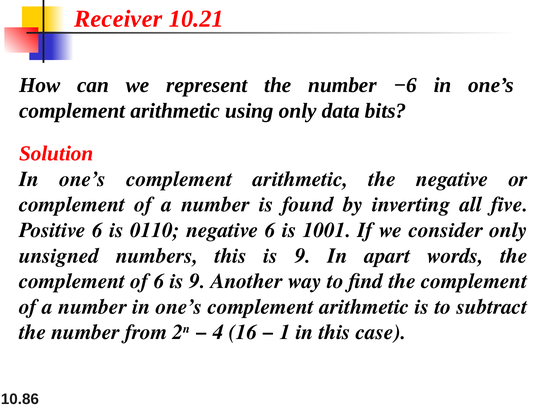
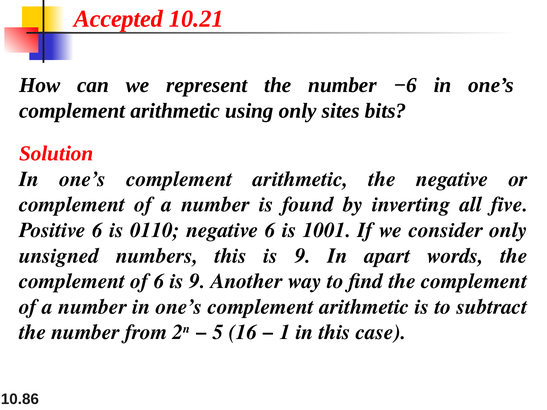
Receiver: Receiver -> Accepted (118, 19)
data: data -> sites (341, 111)
4: 4 -> 5 (218, 332)
